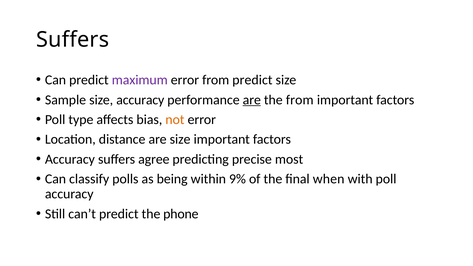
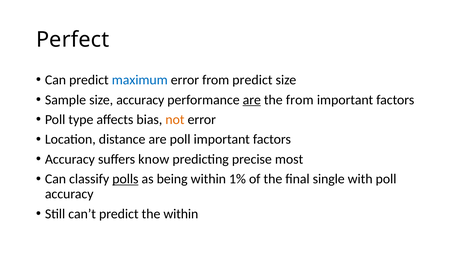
Suffers: Suffers -> Perfect (73, 40)
maximum colour: purple -> blue (140, 80)
are size: size -> poll (180, 139)
agree: agree -> know (154, 159)
polls underline: none -> present (125, 179)
9%: 9% -> 1% (237, 179)
when: when -> single (329, 179)
the phone: phone -> within (181, 214)
